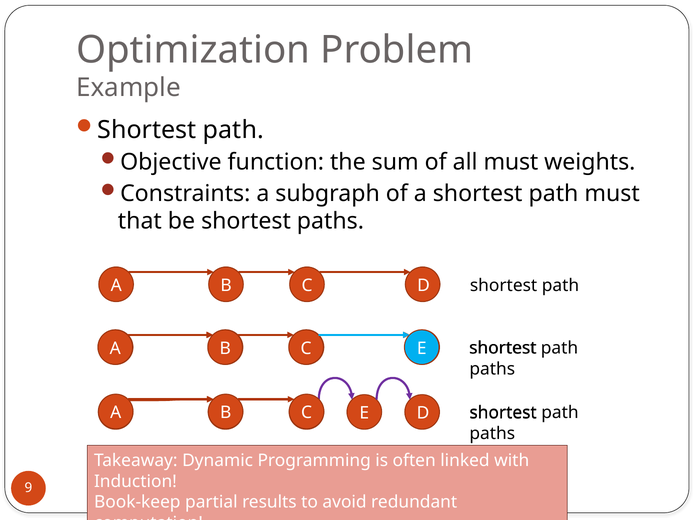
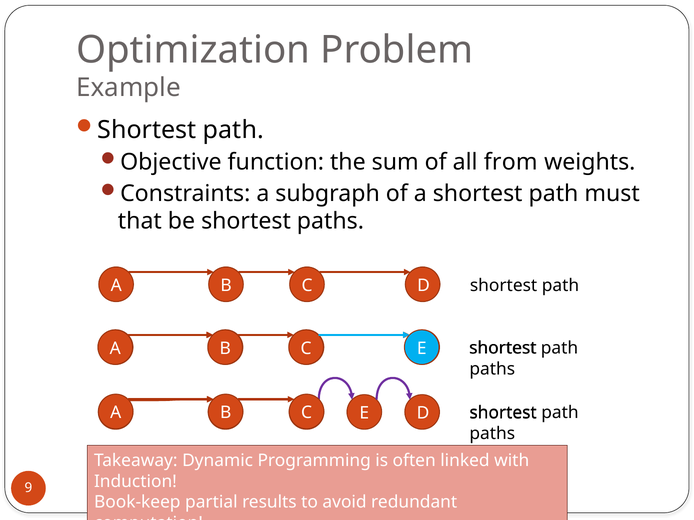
all must: must -> from (511, 162)
